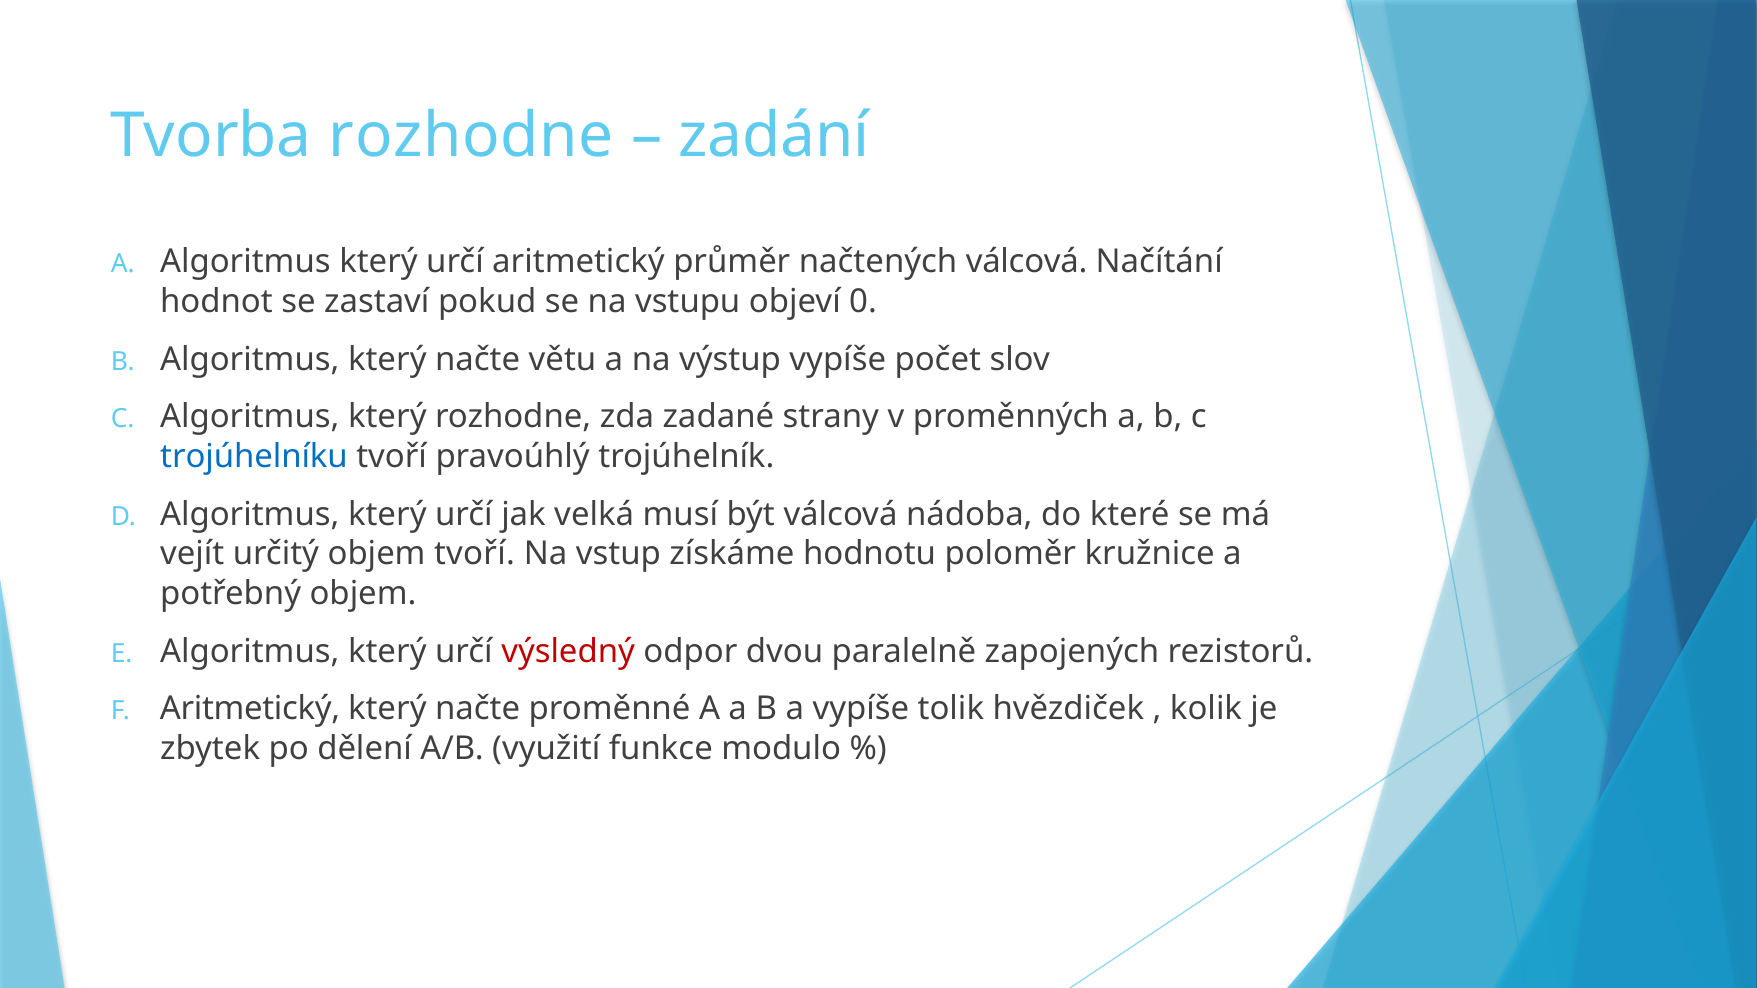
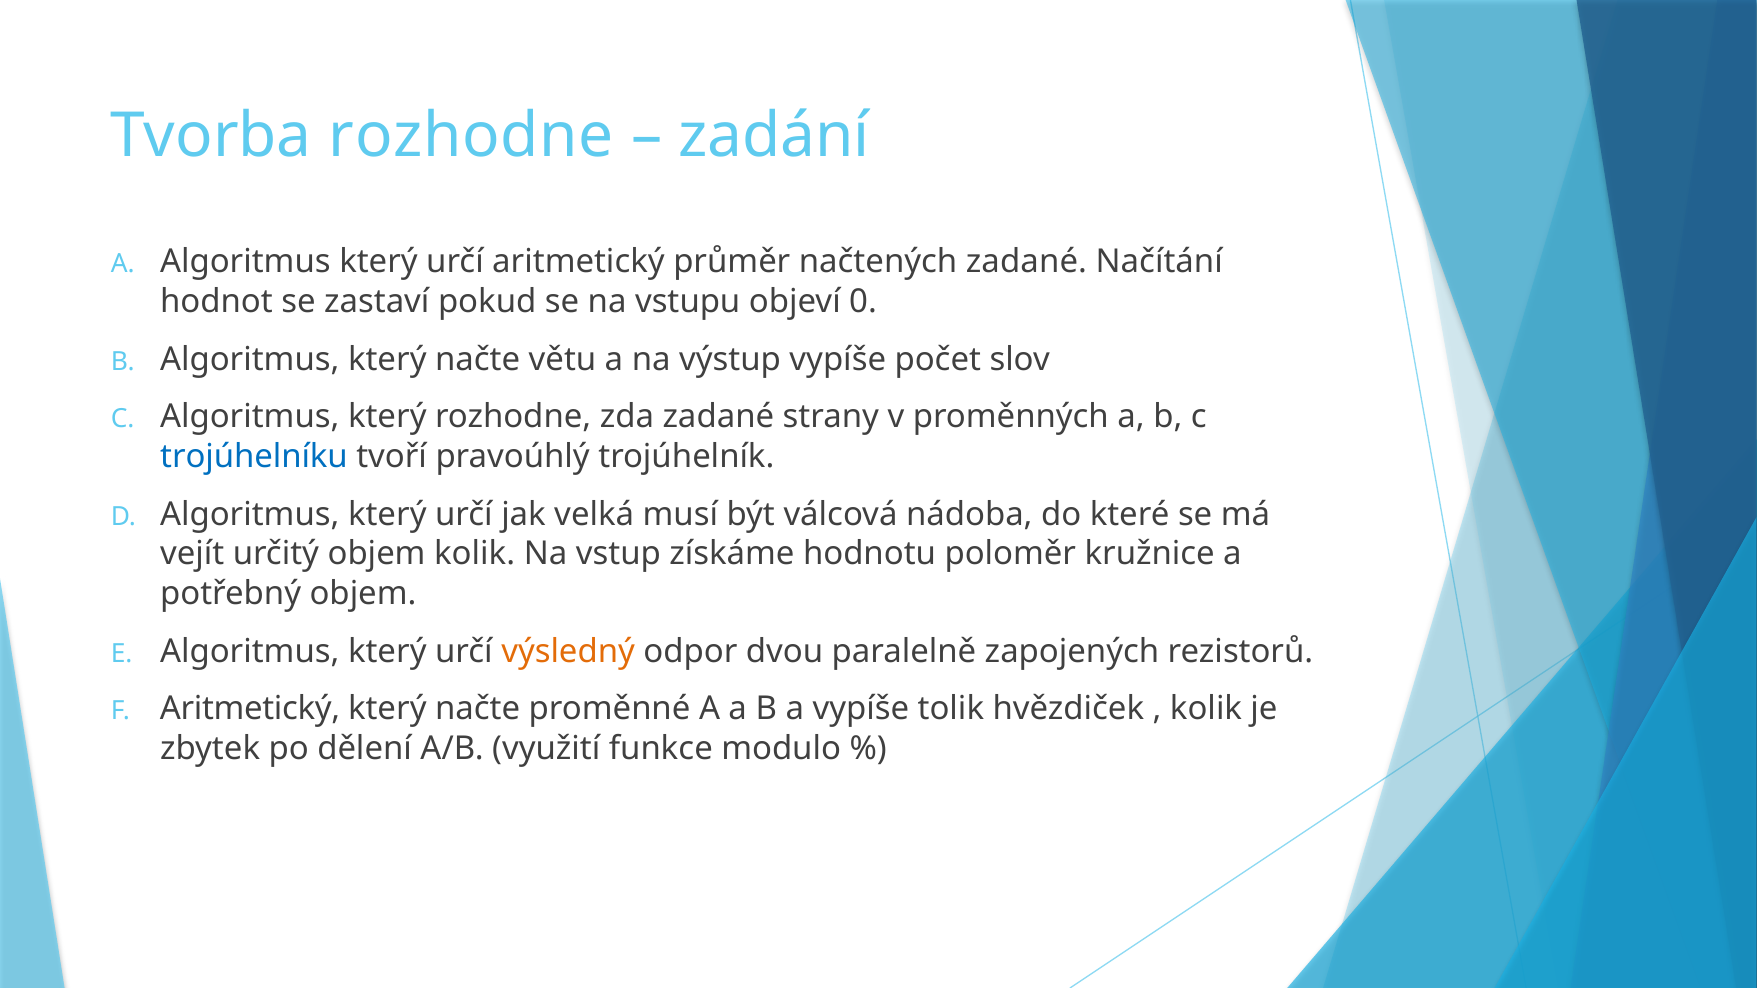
načtených válcová: válcová -> zadané (1026, 262)
objem tvoří: tvoří -> kolik (475, 554)
výsledný colour: red -> orange (568, 651)
